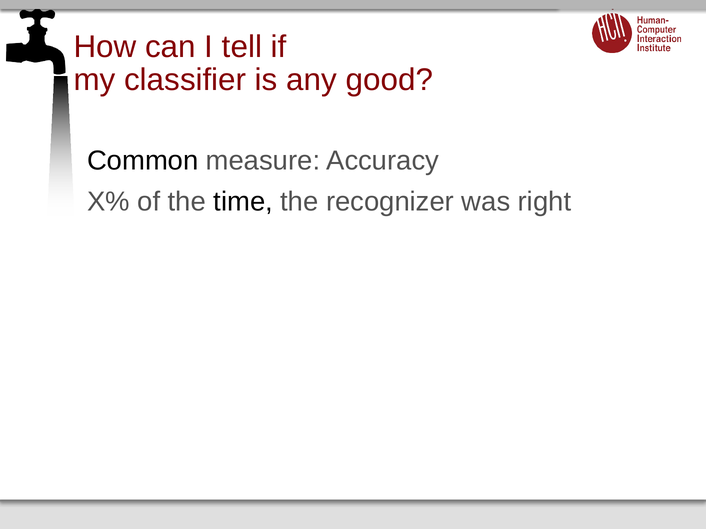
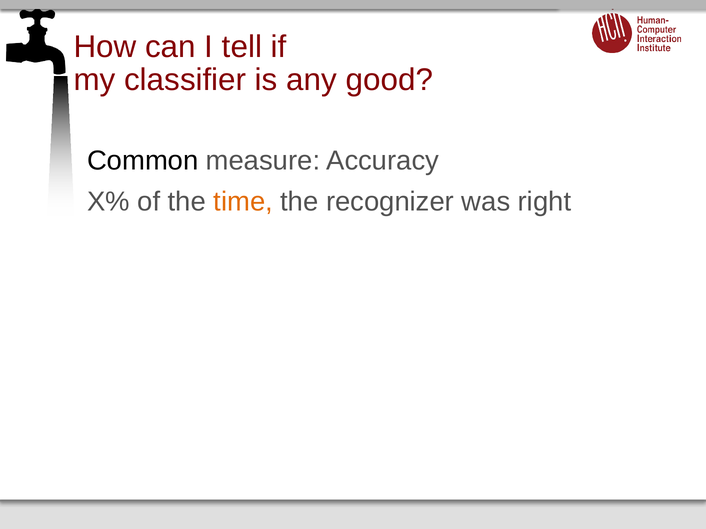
time colour: black -> orange (243, 202)
